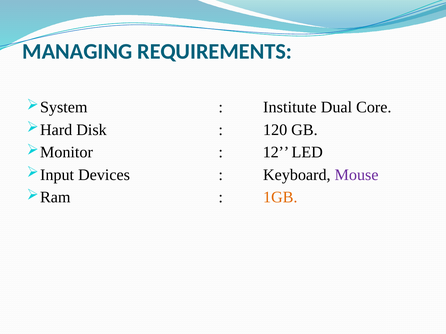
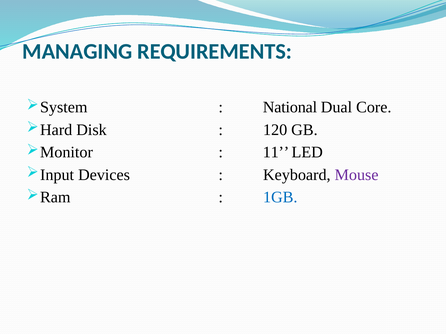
Institute: Institute -> National (290, 107)
12: 12 -> 11 (276, 152)
1GB colour: orange -> blue (280, 197)
